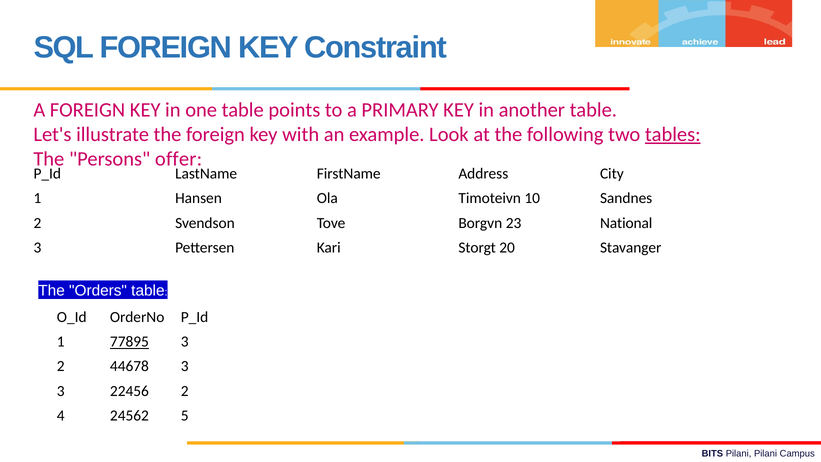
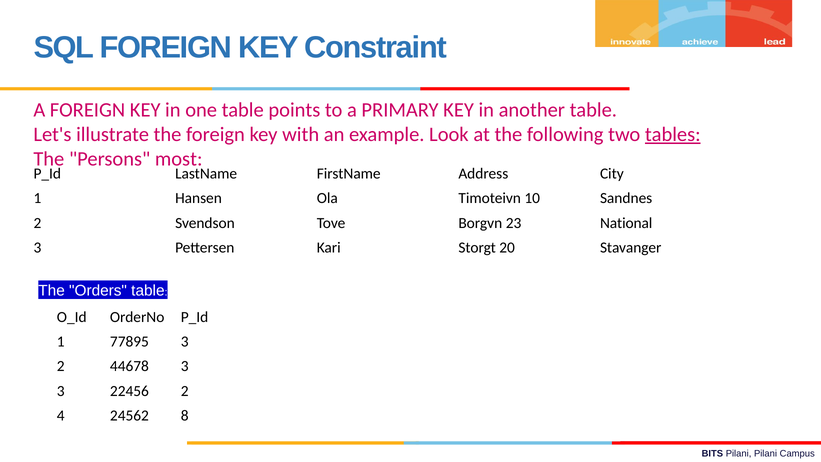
offer: offer -> most (179, 159)
77895 underline: present -> none (129, 342)
5: 5 -> 8 (185, 416)
